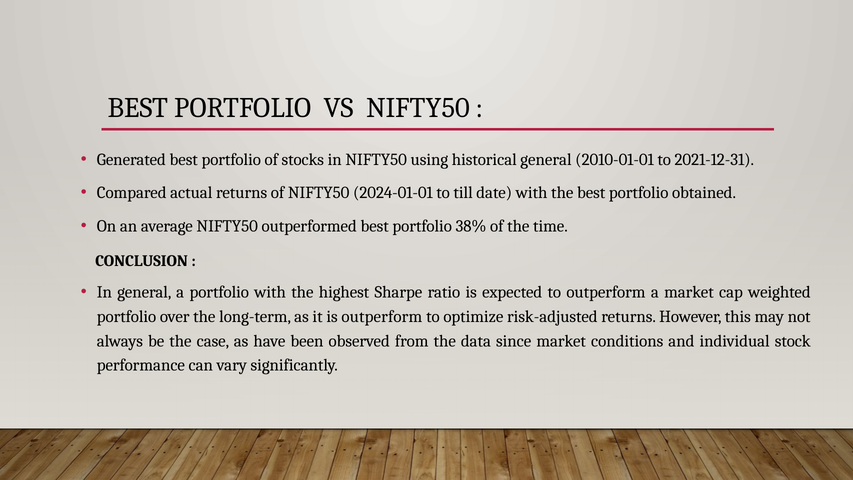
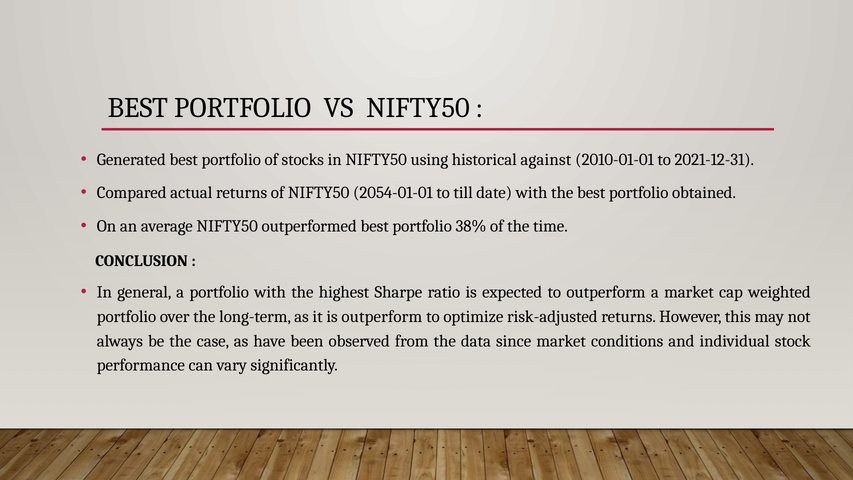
historical general: general -> against (546, 160)
2024-01-01: 2024-01-01 -> 2054-01-01 (393, 193)
